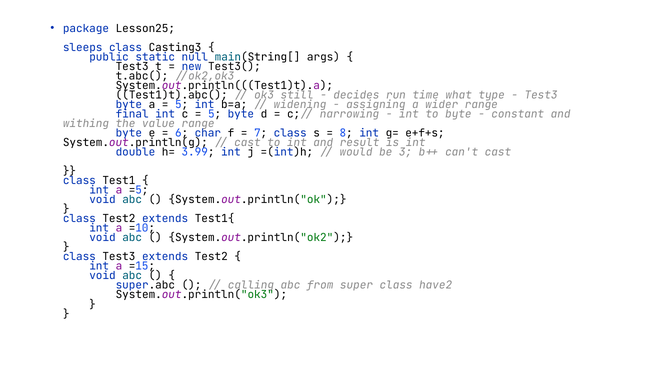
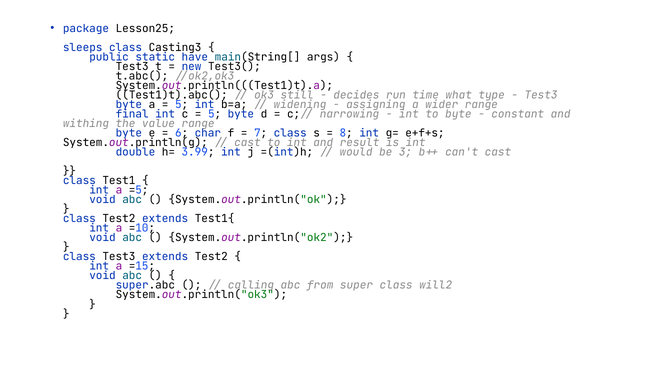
null: null -> have (195, 57)
have2: have2 -> will2 (436, 286)
